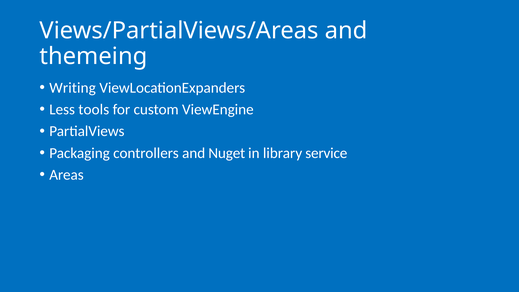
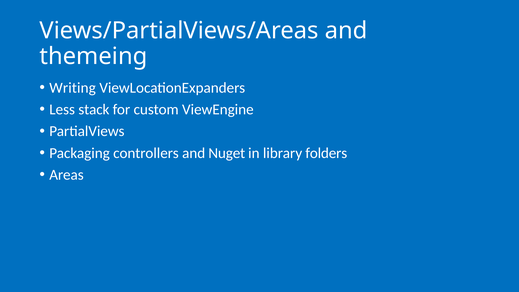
tools: tools -> stack (94, 110)
service: service -> folders (326, 153)
